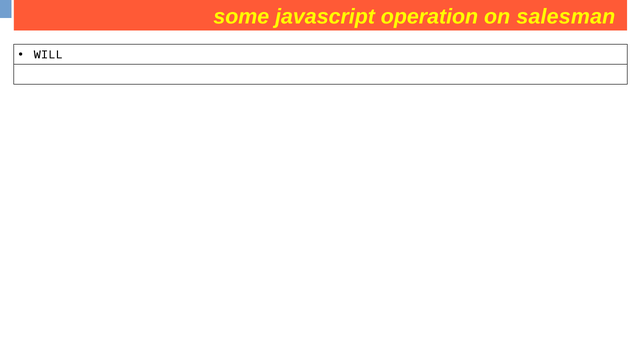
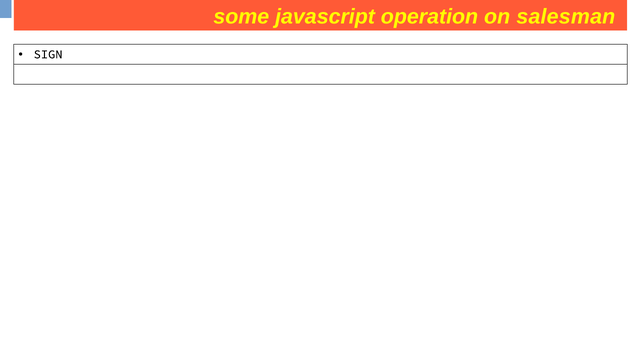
WILL: WILL -> SIGN (48, 54)
